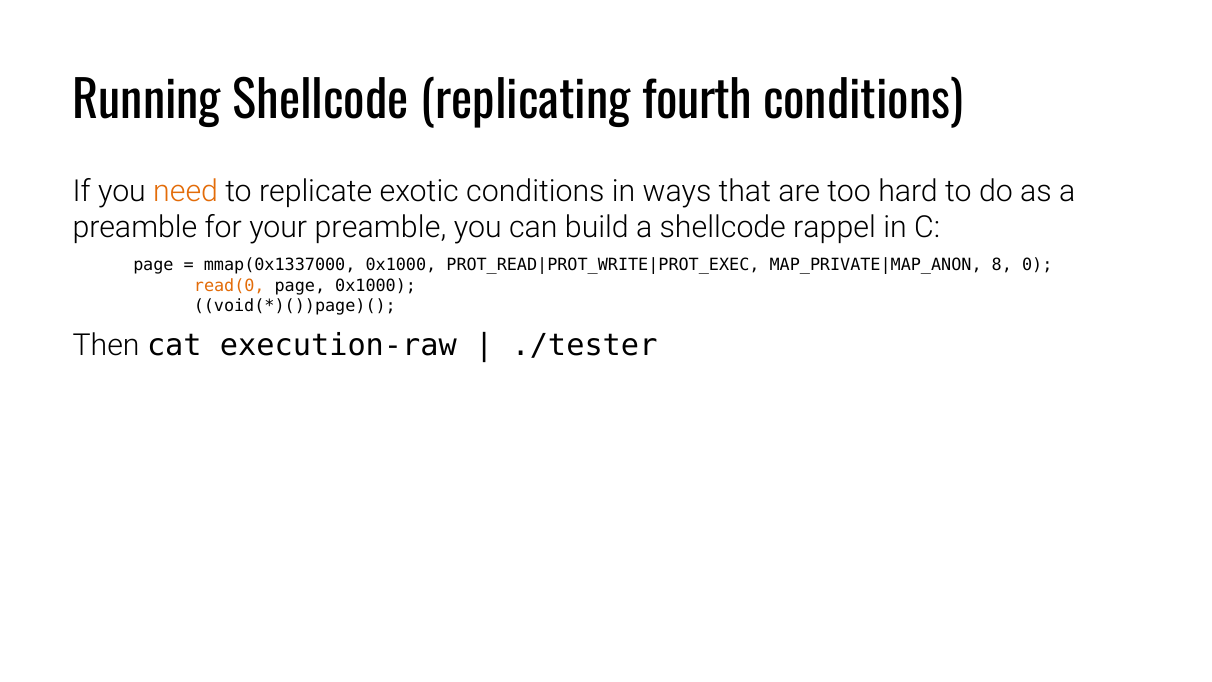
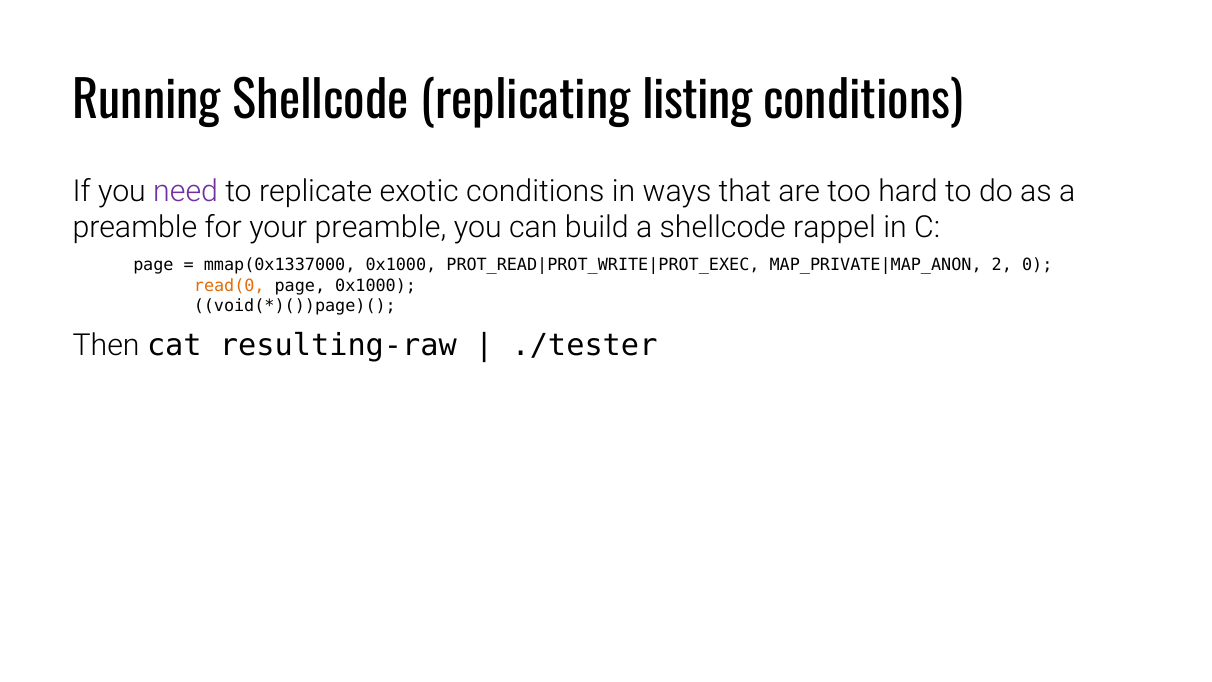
fourth: fourth -> listing (697, 102)
need colour: orange -> purple (186, 192)
8: 8 -> 2 (1002, 265)
execution-raw: execution-raw -> resulting-raw (338, 345)
